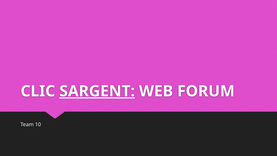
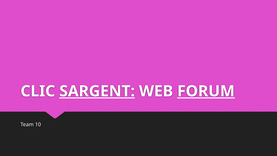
FORUM underline: none -> present (206, 91)
